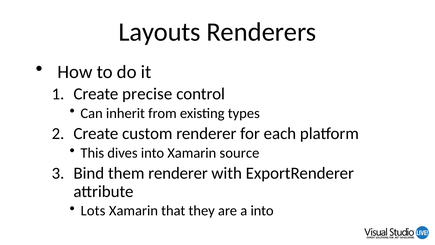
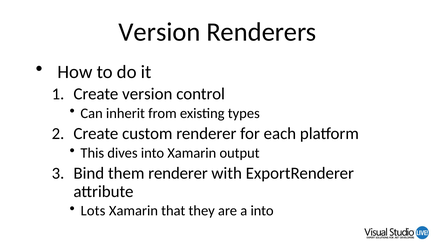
Layouts: Layouts -> Version (160, 32)
Create precise: precise -> version (147, 94)
source: source -> output (240, 153)
